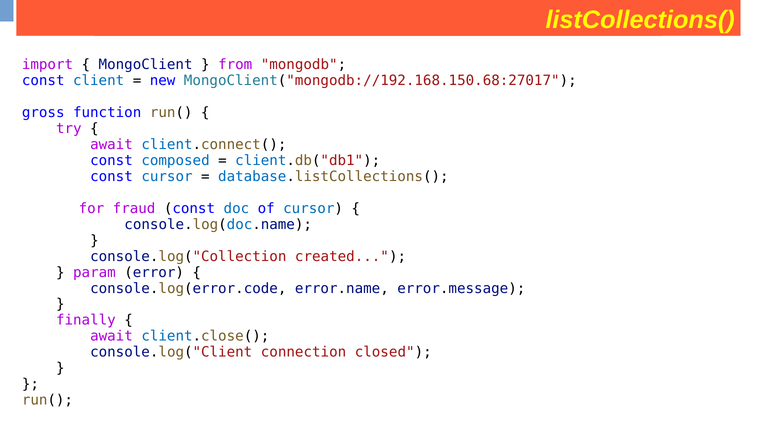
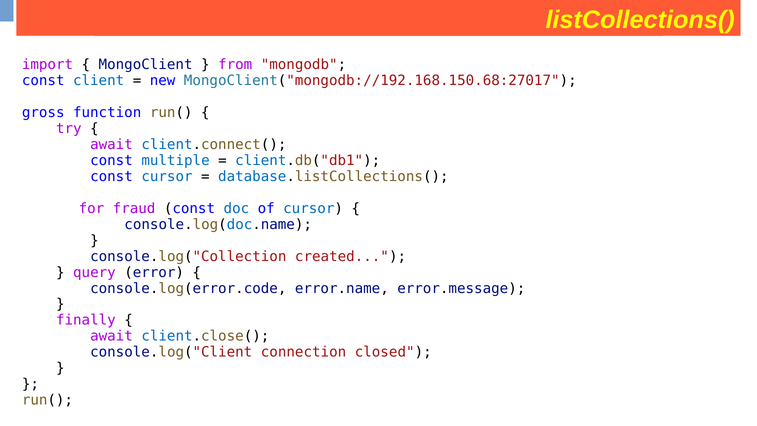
composed: composed -> multiple (176, 161)
param: param -> query (94, 272)
